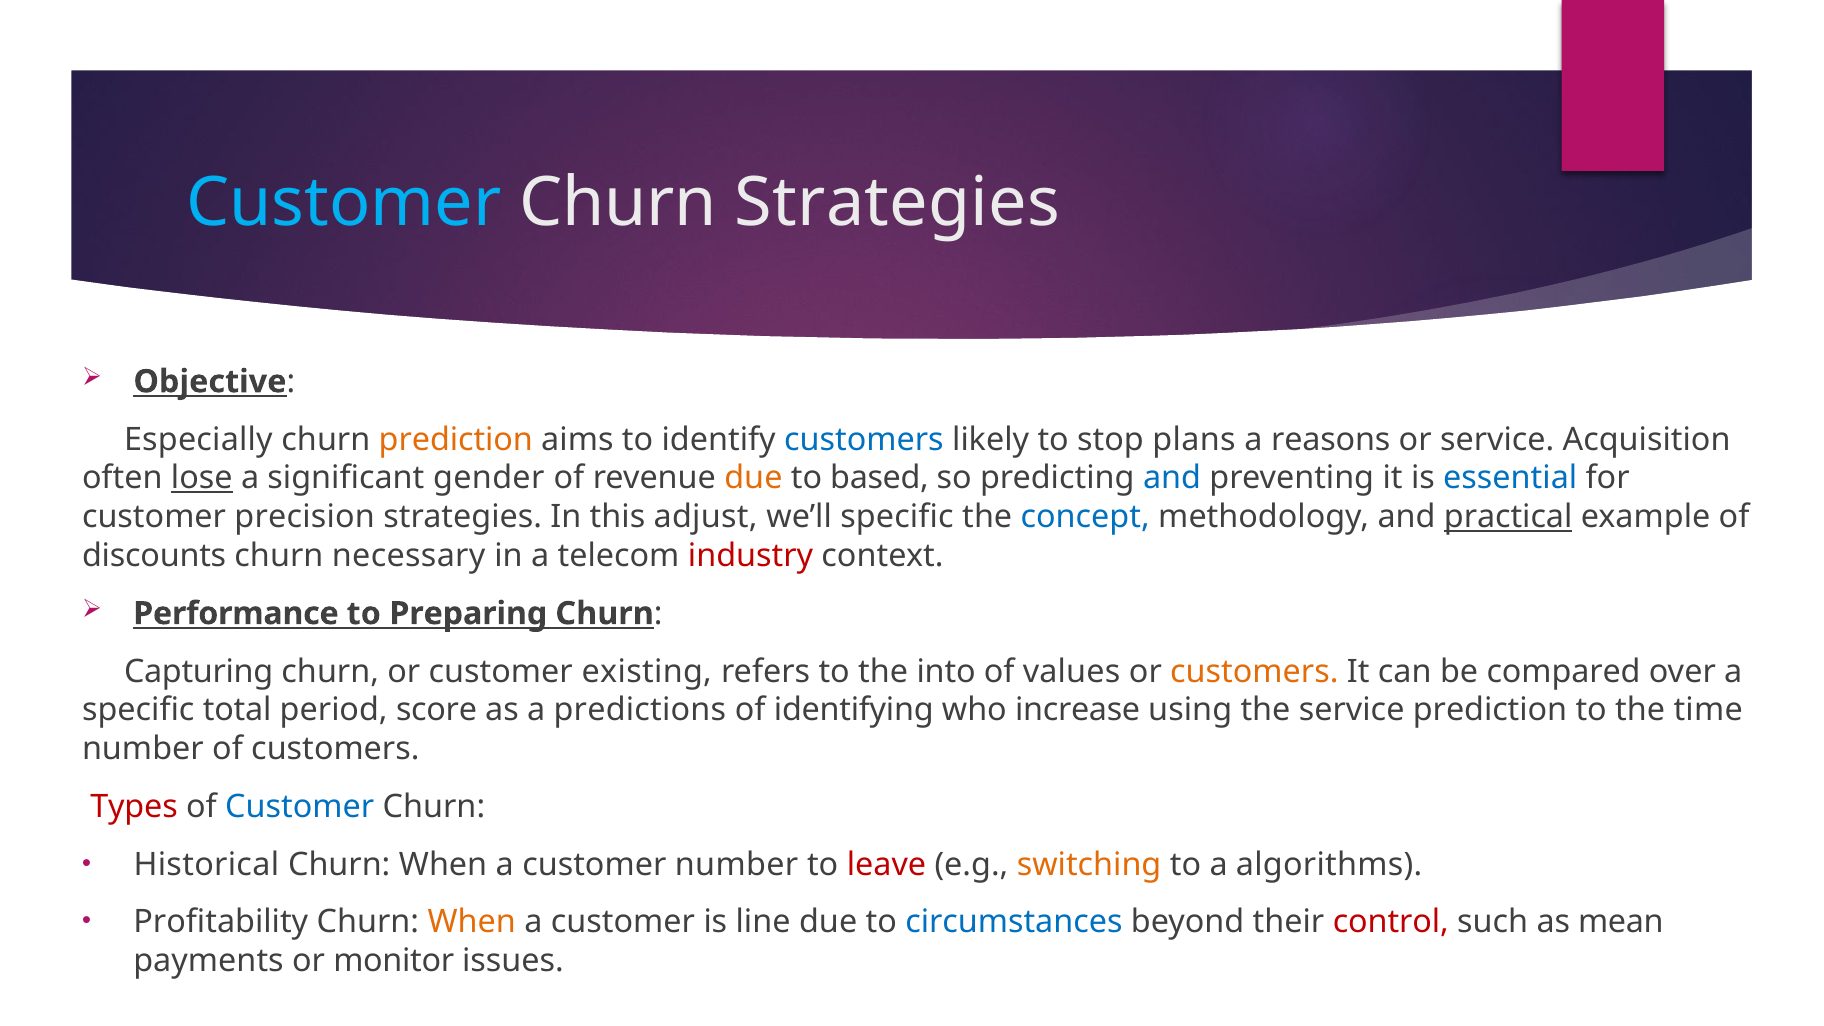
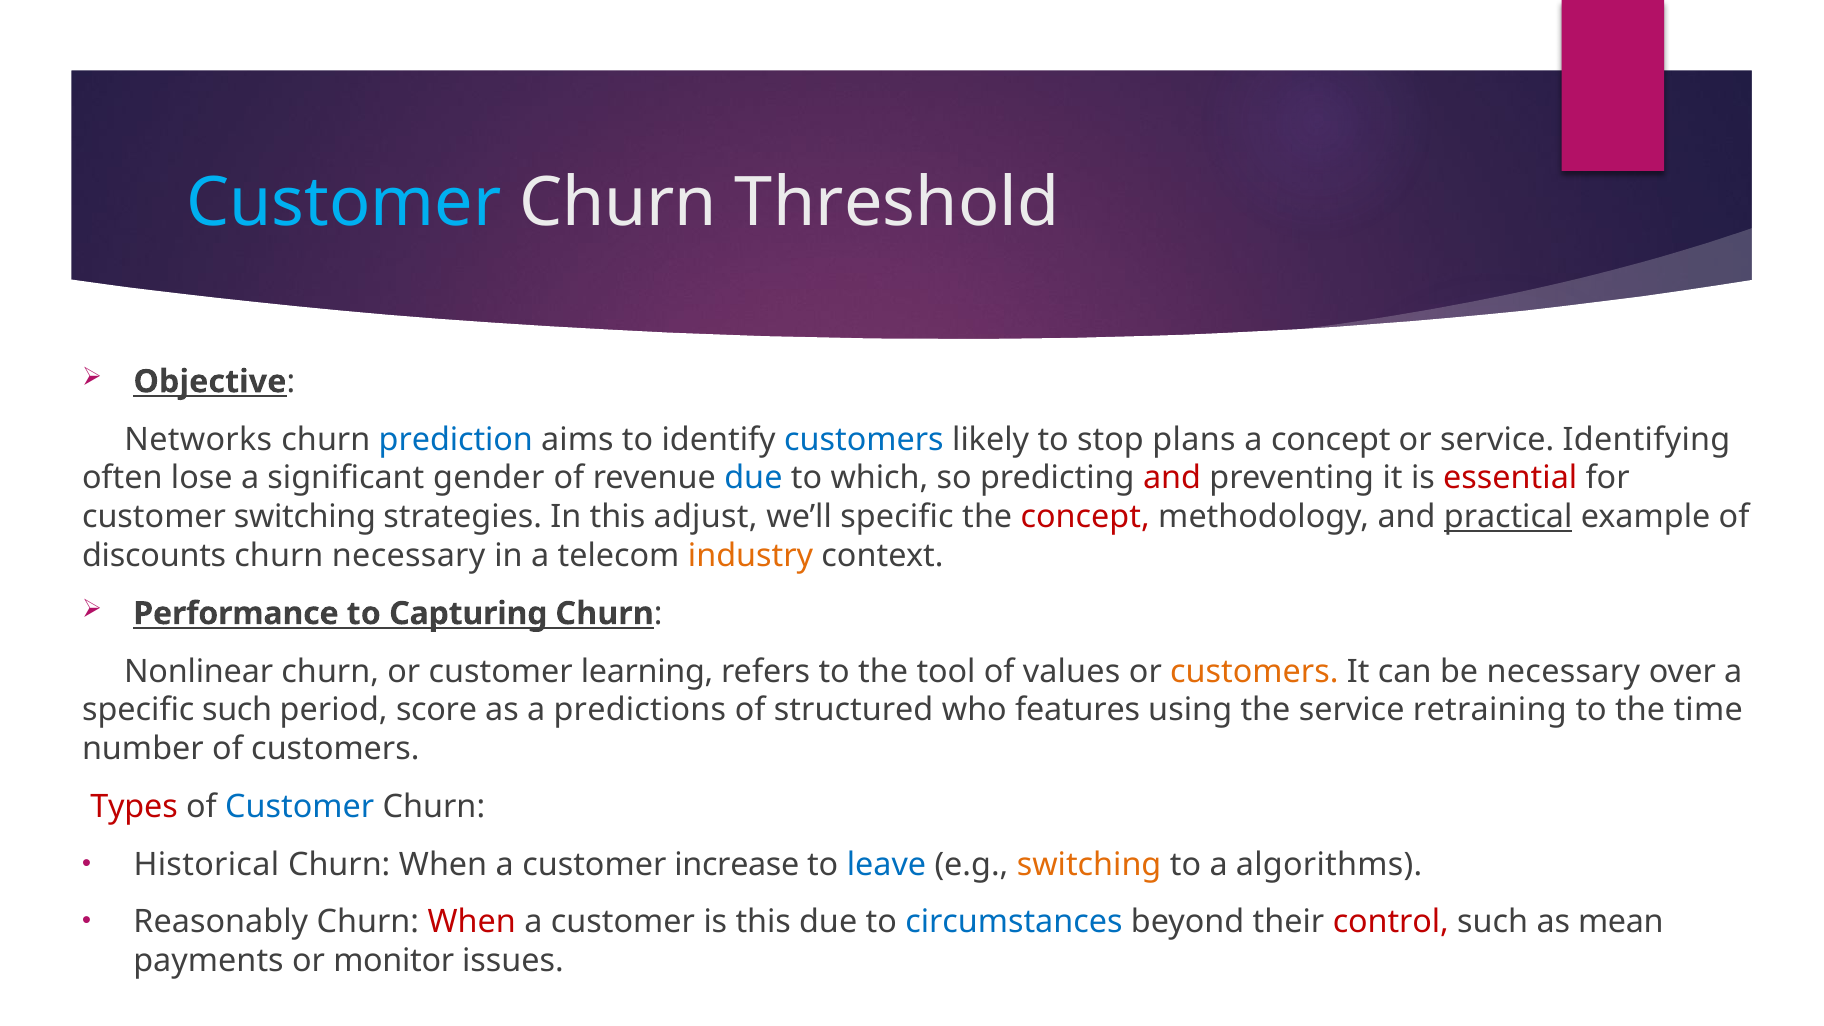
Churn Strategies: Strategies -> Threshold (897, 203)
Especially: Especially -> Networks (198, 439)
prediction colour: orange -> blue (456, 439)
a reasons: reasons -> concept (1331, 439)
Acquisition: Acquisition -> Identifying (1646, 439)
lose underline: present -> none (202, 478)
due colour: orange -> blue (753, 478)
based: based -> which (879, 478)
and colour: blue -> red (1172, 478)
essential colour: blue -> red (1510, 478)
customer precision: precision -> switching (305, 517)
concept colour: blue -> red (1085, 517)
industry colour: red -> orange (751, 556)
Preparing: Preparing -> Capturing (468, 614)
Capturing: Capturing -> Nonlinear (199, 671)
existing: existing -> learning (647, 671)
into: into -> tool (946, 671)
be compared: compared -> necessary (1563, 671)
specific total: total -> such (237, 710)
identifying: identifying -> structured (854, 710)
increase: increase -> features (1078, 710)
service prediction: prediction -> retraining (1490, 710)
customer number: number -> increase (737, 864)
leave colour: red -> blue (886, 864)
Profitability: Profitability -> Reasonably (221, 922)
When colour: orange -> red (472, 922)
is line: line -> this (763, 922)
